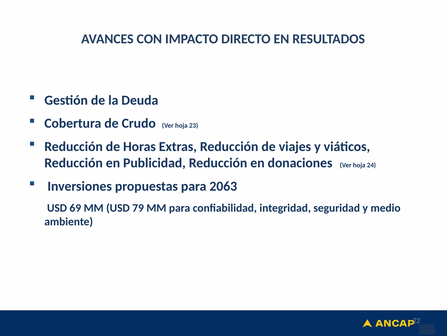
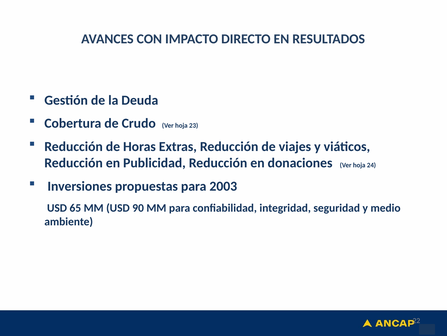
2063: 2063 -> 2003 (223, 186)
69: 69 -> 65 (75, 208)
79: 79 -> 90 (138, 208)
